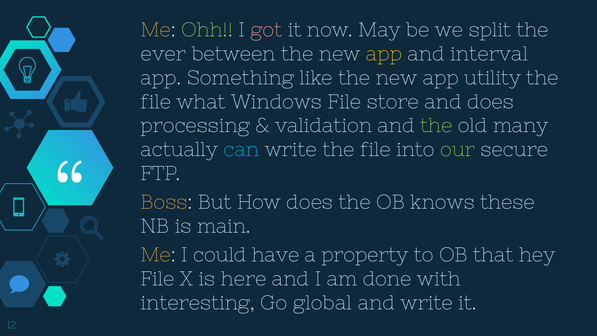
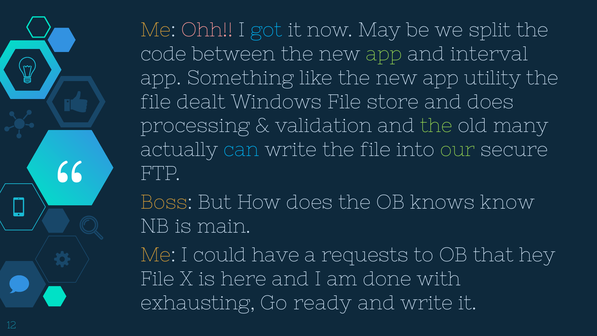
Ohh colour: light green -> pink (207, 30)
got colour: pink -> light blue (266, 30)
ever: ever -> code (163, 54)
app colour: yellow -> light green (384, 54)
what: what -> dealt (201, 102)
these: these -> know (507, 202)
property: property -> requests (365, 255)
interesting: interesting -> exhausting (198, 303)
global: global -> ready (323, 303)
